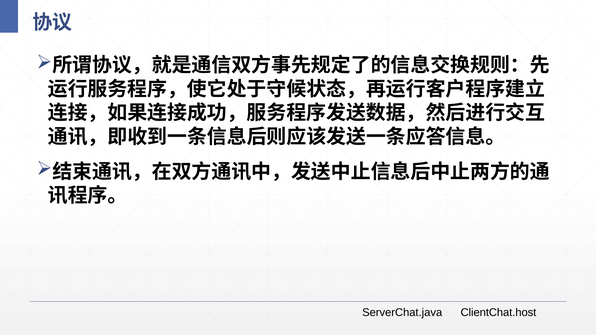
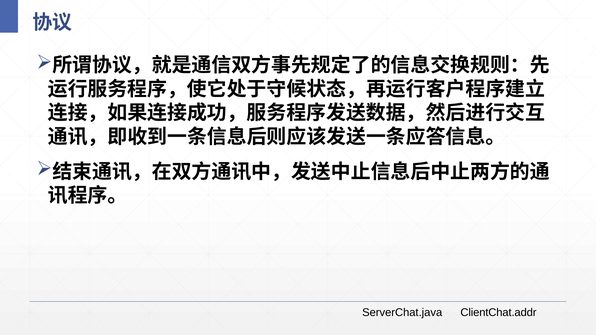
ClientChat.host: ClientChat.host -> ClientChat.addr (498, 313)
